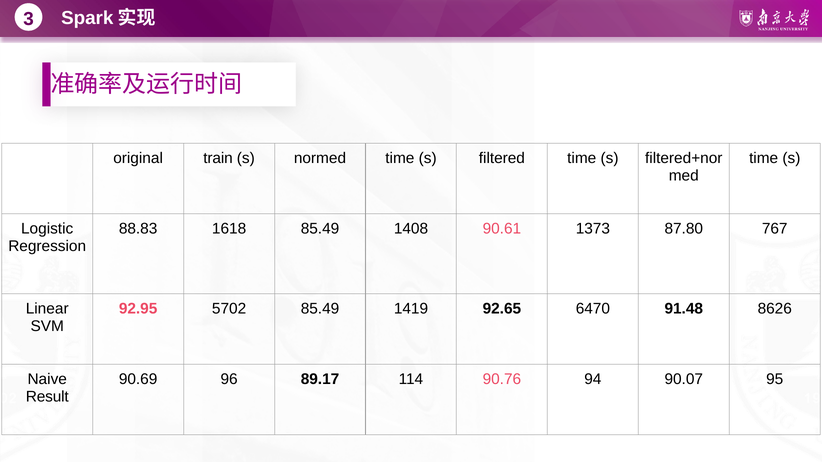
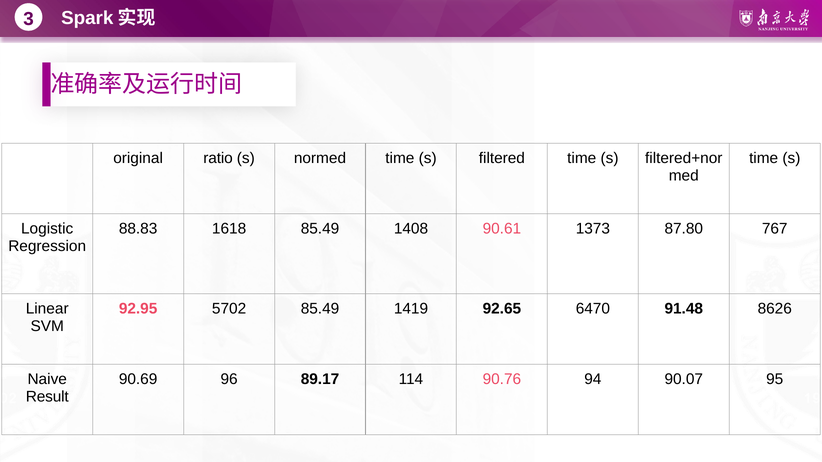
train: train -> ratio (218, 158)
